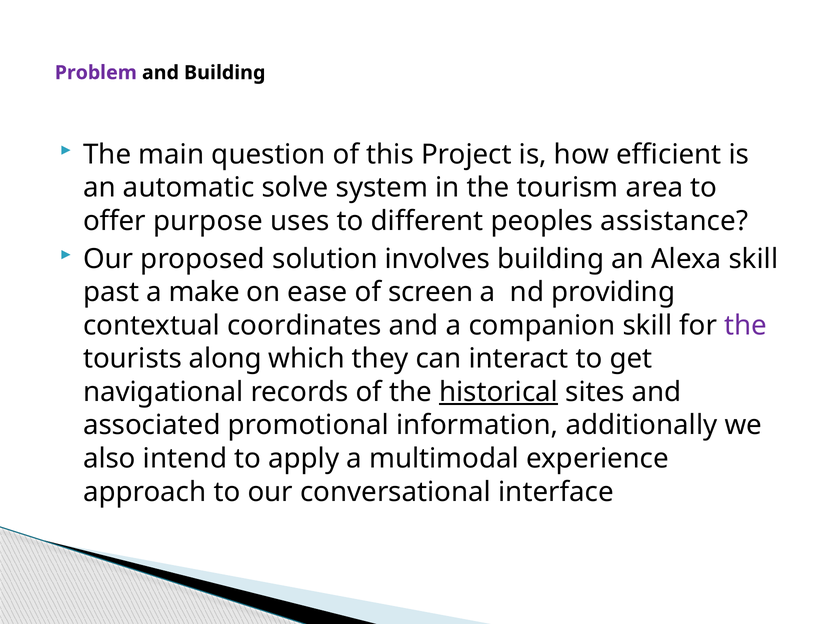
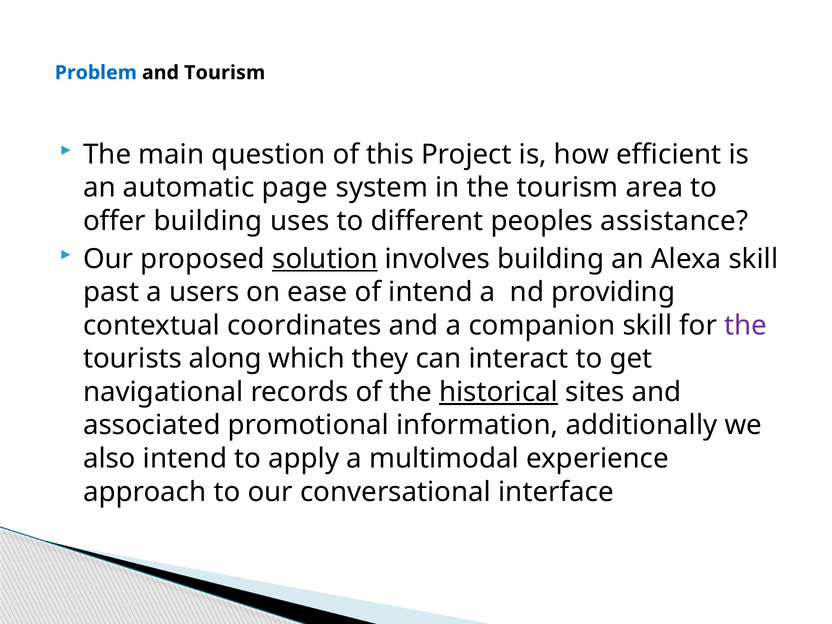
Problem colour: purple -> blue (96, 73)
and Building: Building -> Tourism (225, 73)
solve: solve -> page (295, 188)
offer purpose: purpose -> building (208, 221)
solution underline: none -> present (325, 259)
make: make -> users (204, 292)
of screen: screen -> intend (430, 292)
